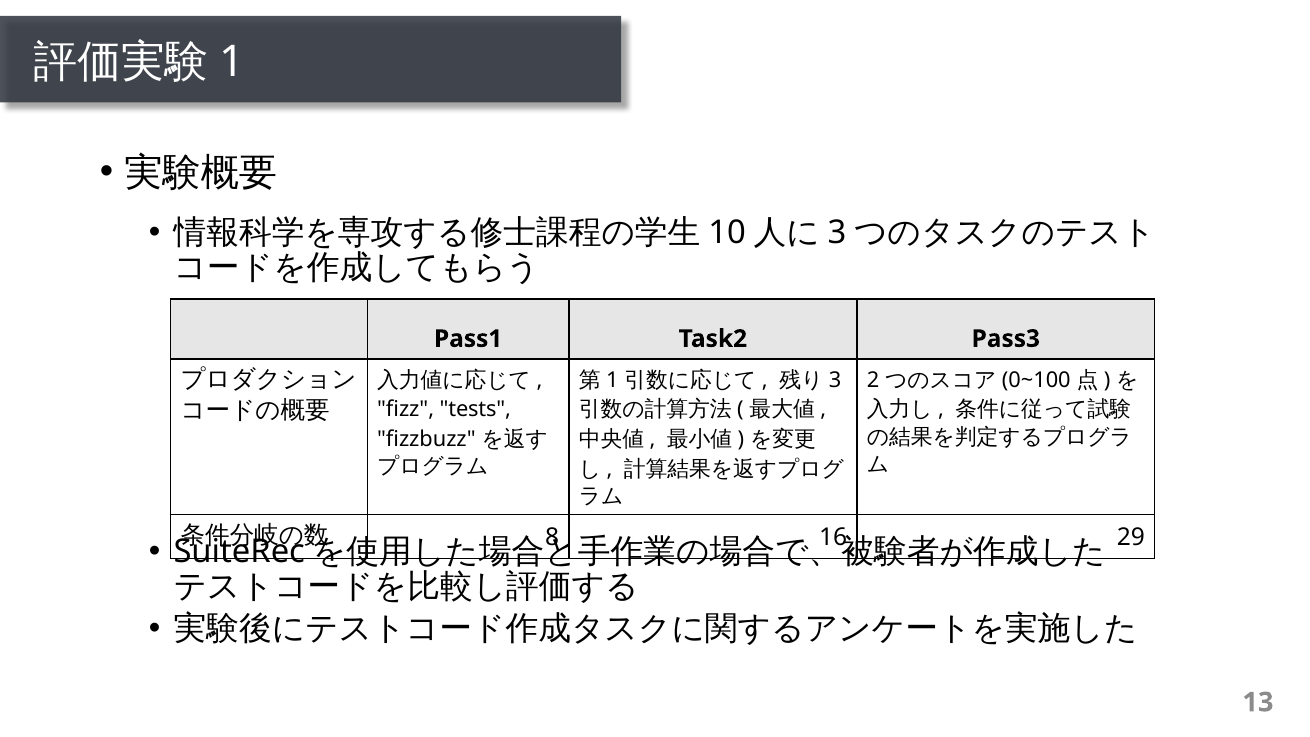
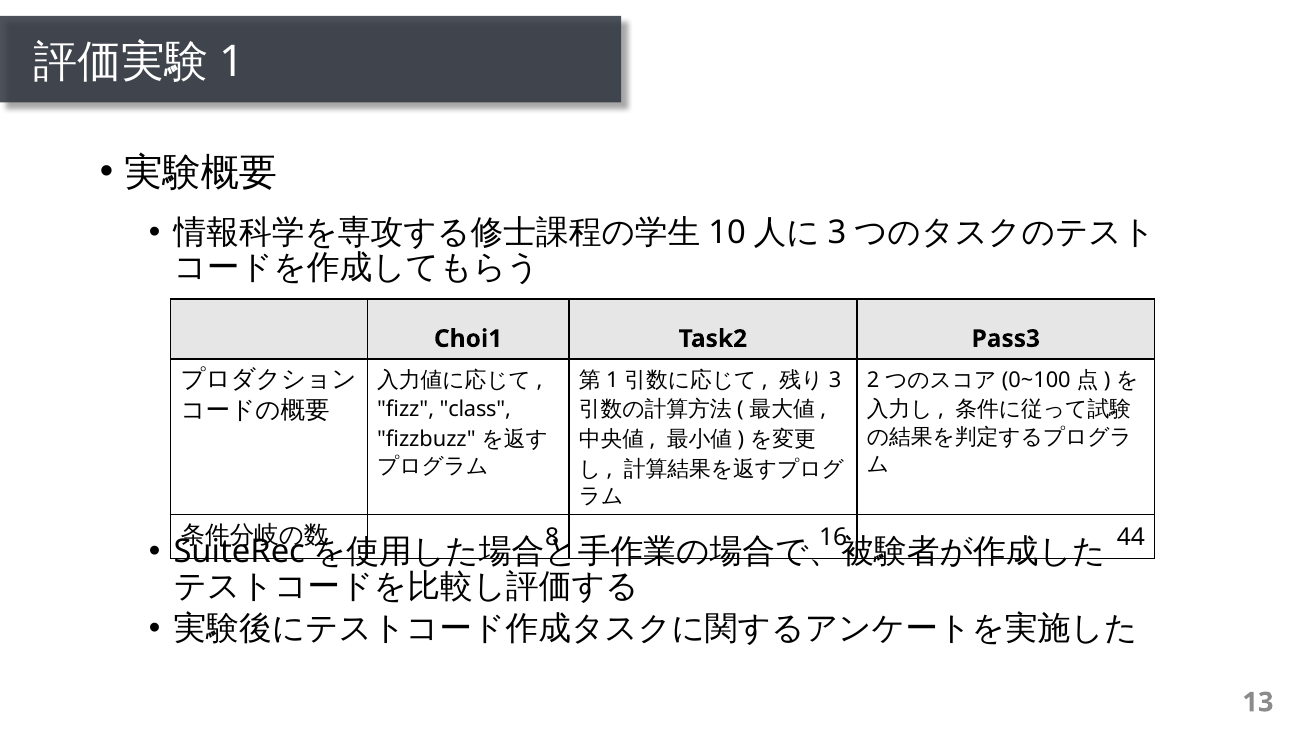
Pass1: Pass1 -> Choi1 (468, 339)
tests: tests -> class (475, 410)
29: 29 -> 44 (1131, 538)
